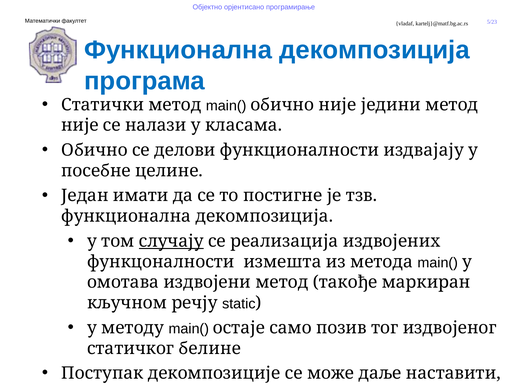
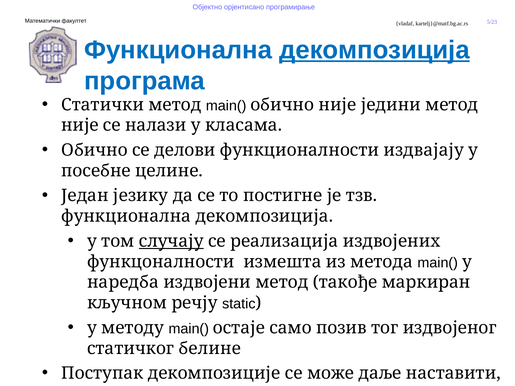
декомпозиција underline: none -> present (374, 50)
имати: имати -> језику (141, 196)
омотава: омотава -> наредба (123, 282)
